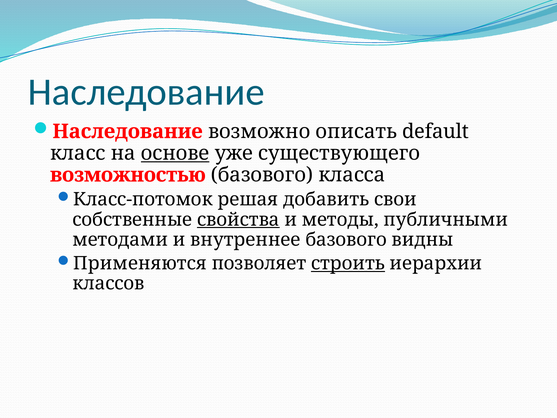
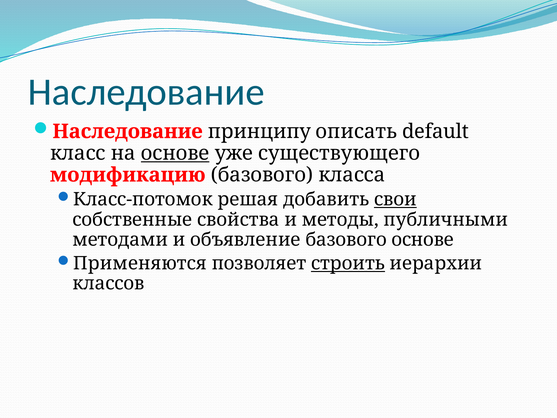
возможно: возможно -> принципу (259, 131)
возможностью: возможностью -> модификацию (128, 175)
свои underline: none -> present (395, 199)
свойства underline: present -> none (238, 219)
внутреннее: внутреннее -> объявление (245, 239)
базового видны: видны -> основе (423, 239)
